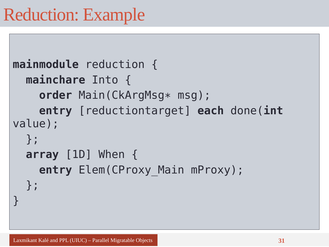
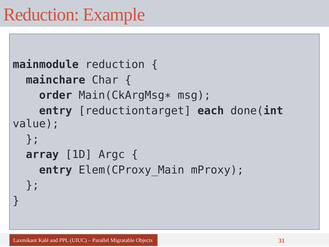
Into: Into -> Char (105, 80)
When: When -> Argc (112, 154)
